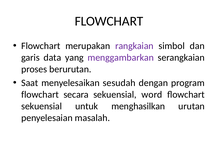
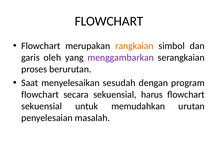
rangkaian colour: purple -> orange (134, 46)
data: data -> oleh (52, 57)
word: word -> harus (152, 94)
menghasilkan: menghasilkan -> memudahkan (138, 106)
